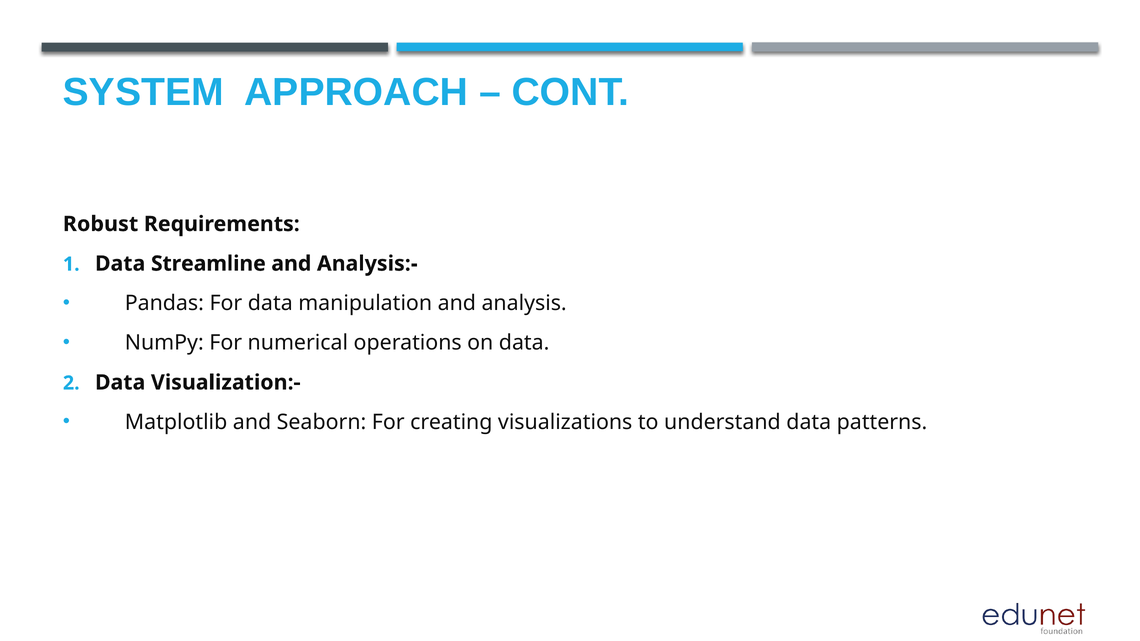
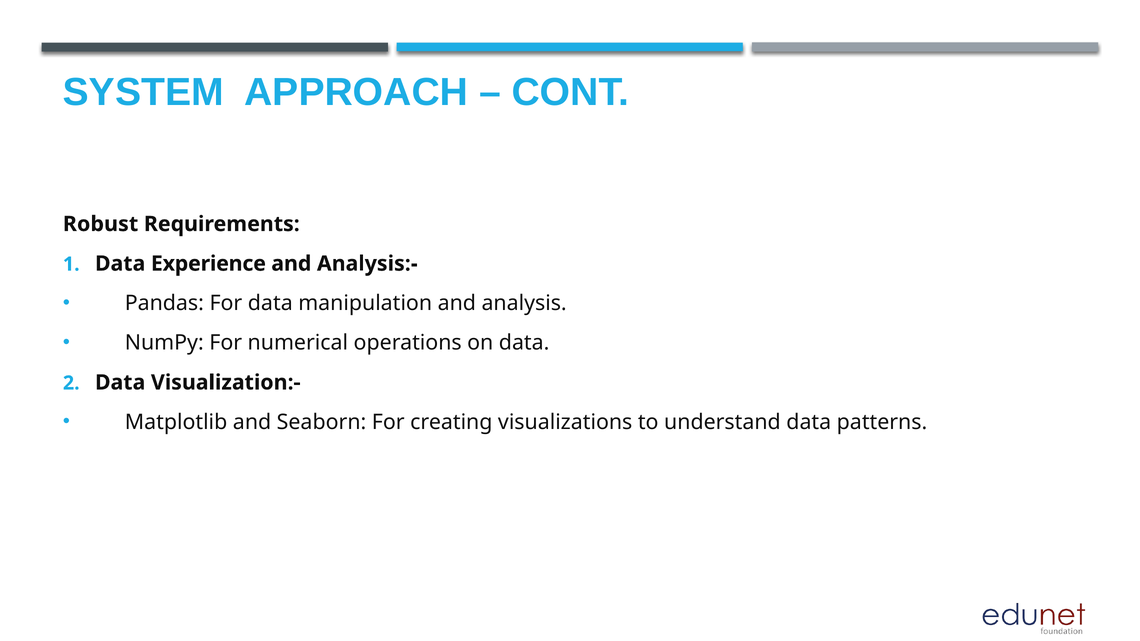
Streamline: Streamline -> Experience (208, 264)
